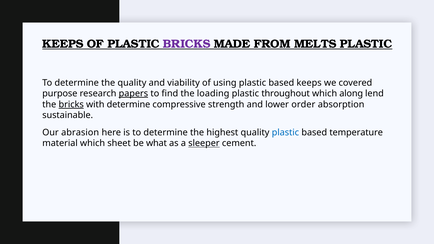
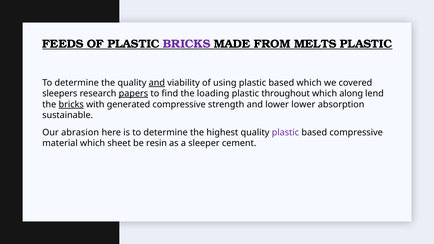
KEEPS: KEEPS -> FEEDS (63, 44)
and underline: none -> present (157, 83)
based keeps: keeps -> which (309, 83)
purpose: purpose -> sleepers (60, 94)
with determine: determine -> generated (128, 104)
lower order: order -> lower (303, 104)
plastic colour: blue -> purple (285, 132)
based temperature: temperature -> compressive (356, 132)
what: what -> resin (156, 143)
sleeper underline: present -> none (204, 143)
